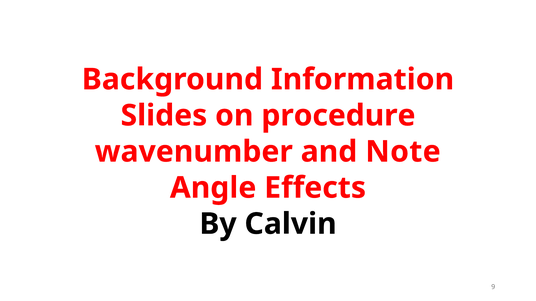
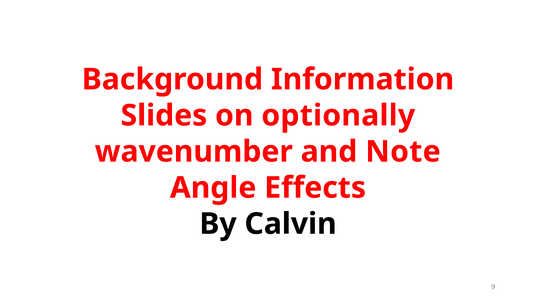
procedure: procedure -> optionally (338, 116)
